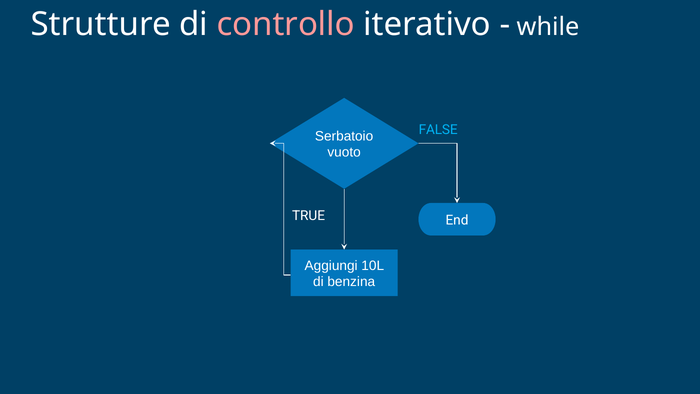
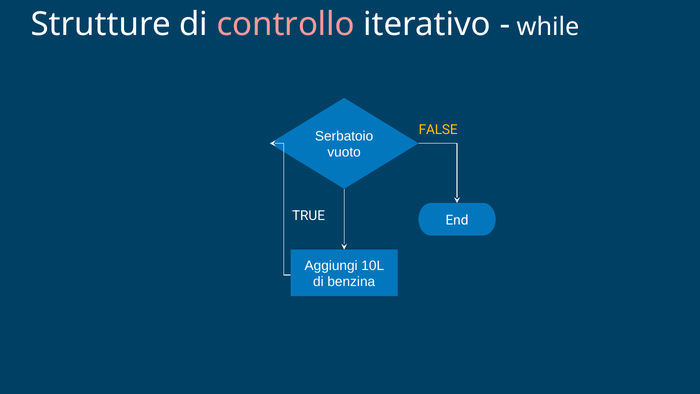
FALSE colour: light blue -> yellow (438, 130)
